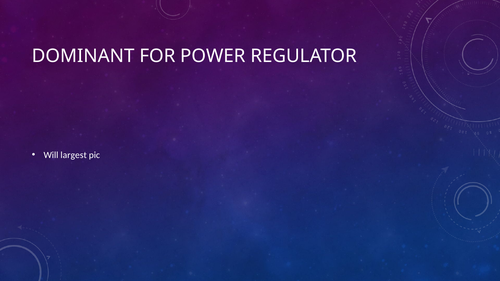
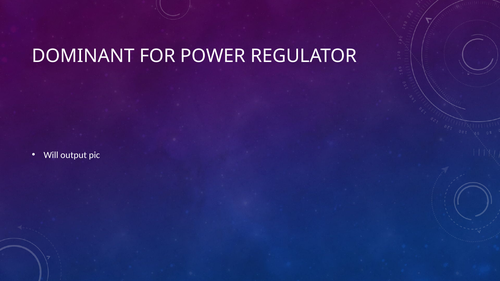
largest: largest -> output (74, 155)
